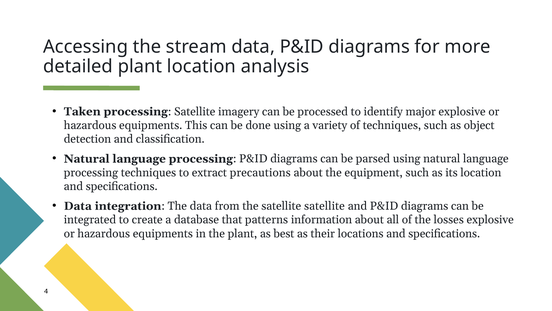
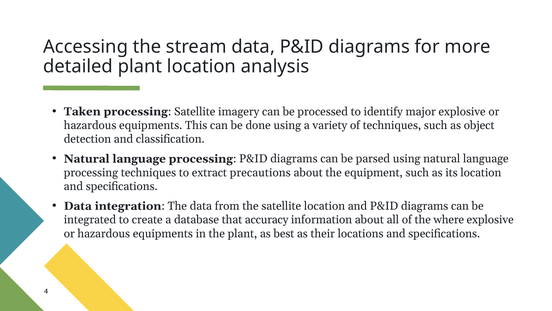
satellite satellite: satellite -> location (324, 206)
patterns: patterns -> accuracy (267, 219)
losses: losses -> where (449, 219)
